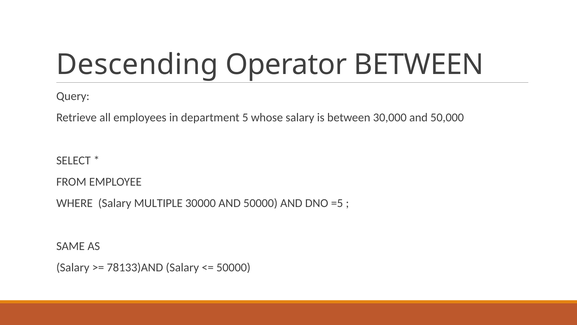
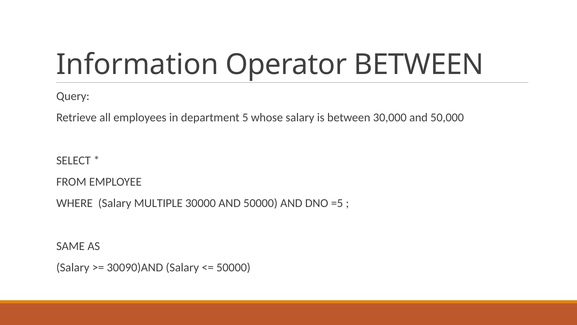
Descending: Descending -> Information (137, 65)
78133)AND: 78133)AND -> 30090)AND (135, 267)
